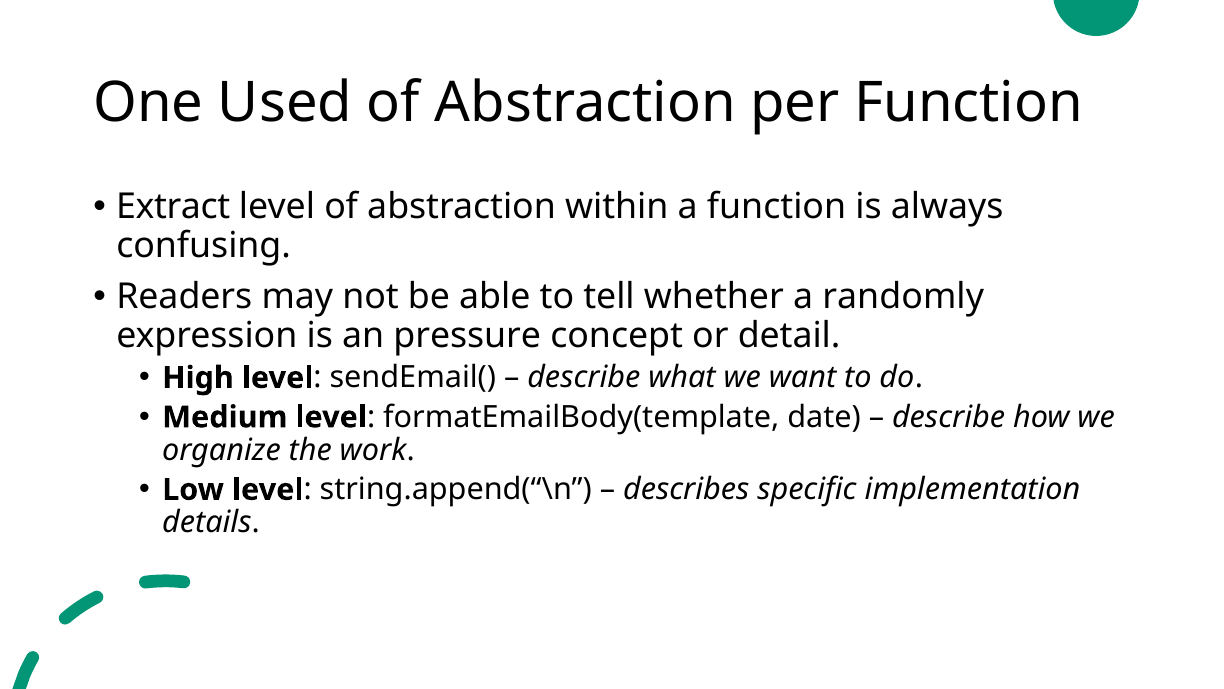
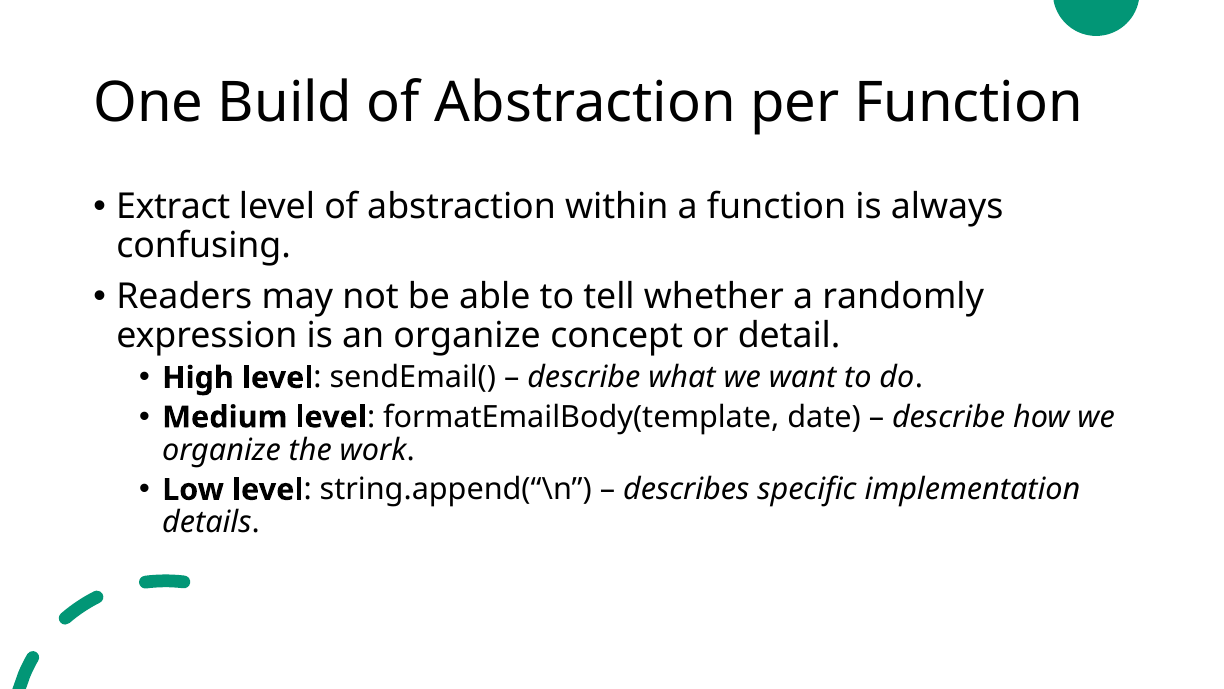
Used: Used -> Build (285, 103)
an pressure: pressure -> organize (467, 335)
